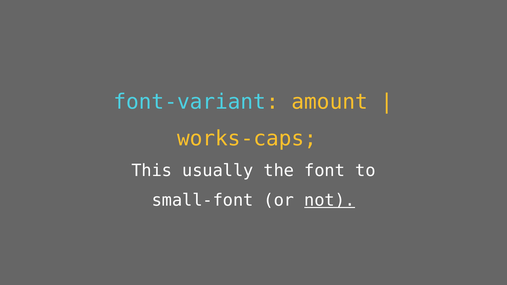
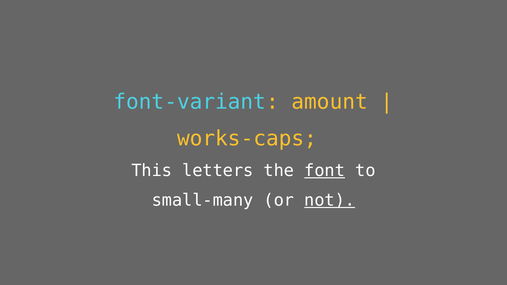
usually: usually -> letters (218, 171)
font underline: none -> present (325, 171)
small-font: small-font -> small-many (203, 200)
